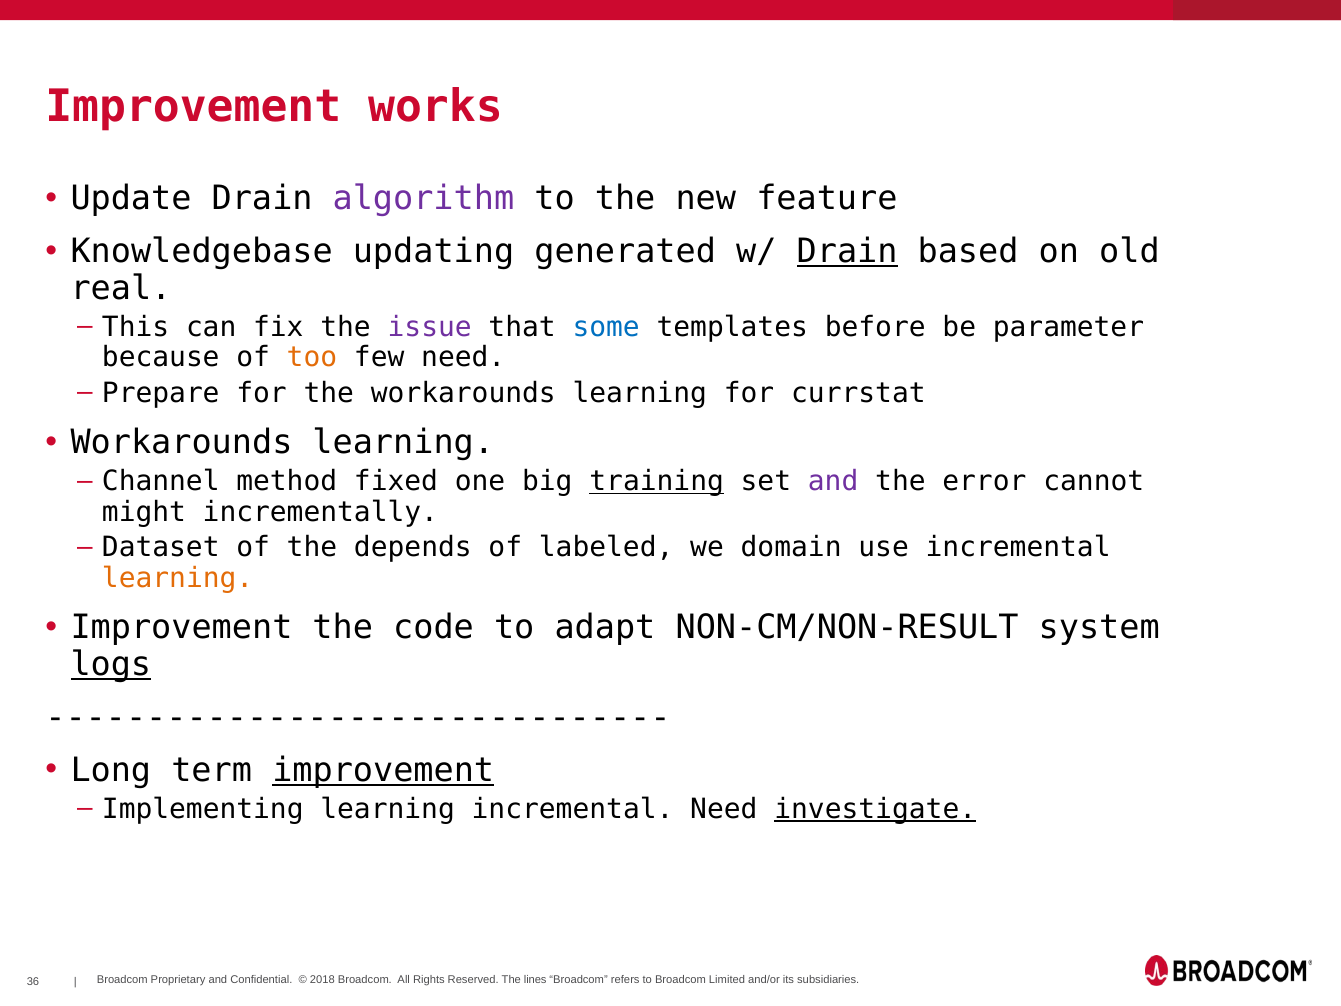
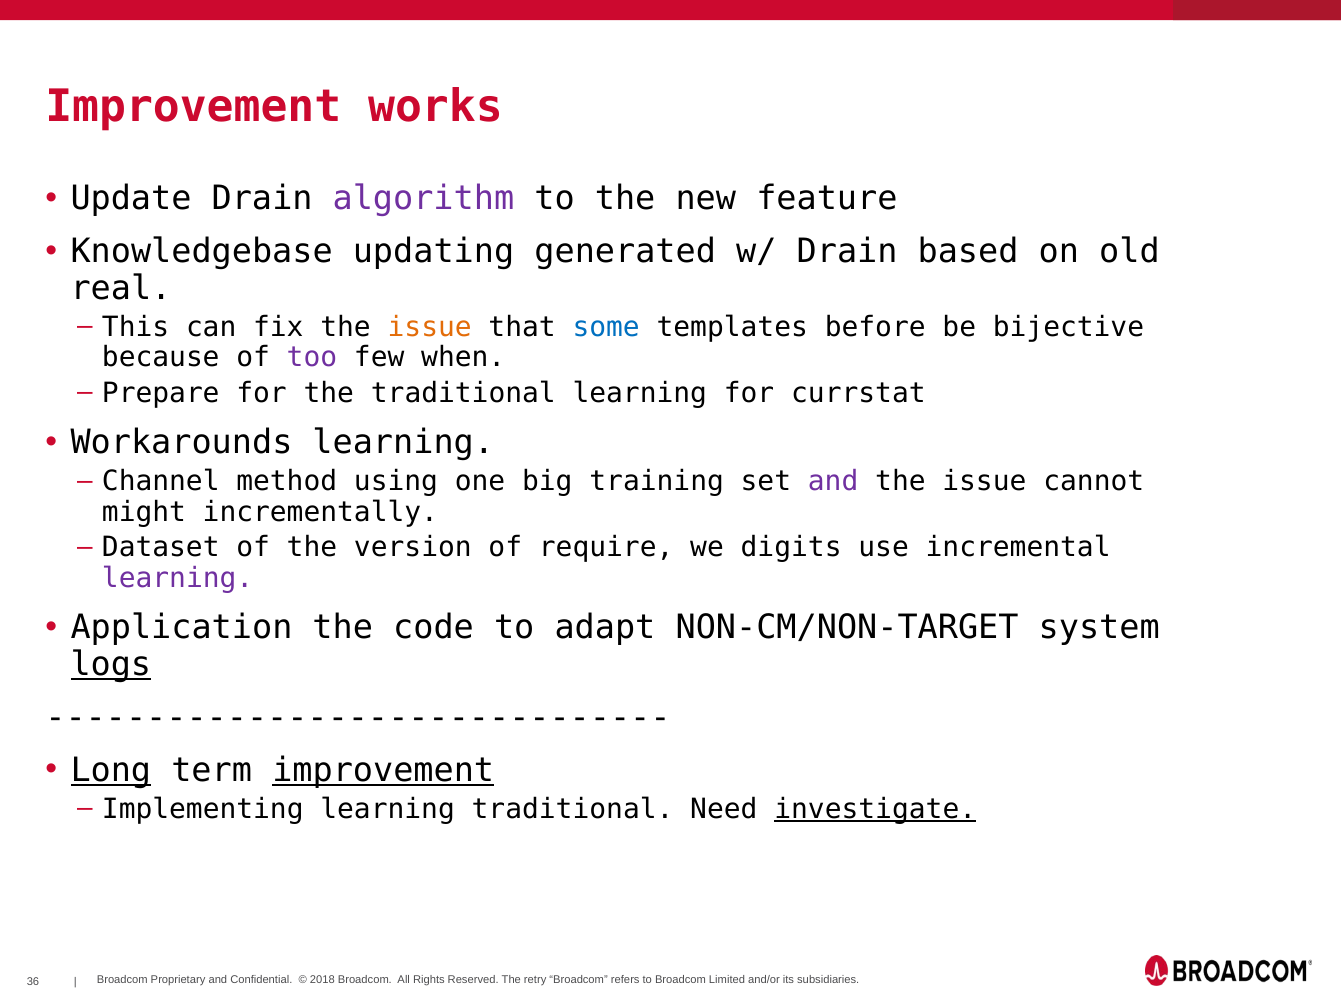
Drain underline: present -> none (847, 252)
issue colour: purple -> orange (430, 327)
parameter: parameter -> bijective (1068, 327)
too colour: orange -> purple (312, 357)
few need: need -> when (463, 357)
the workarounds: workarounds -> traditional (463, 393)
fixed: fixed -> using (396, 482)
training underline: present -> none (657, 482)
error: error -> issue (984, 482)
depends: depends -> version (413, 548)
labeled: labeled -> require (606, 548)
domain: domain -> digits (791, 548)
learning colour: orange -> purple (178, 578)
Improvement: Improvement -> Application (181, 628)
NON-CM/NON-RESULT: NON-CM/NON-RESULT -> NON-CM/NON-TARGET (847, 628)
Long underline: none -> present (111, 770)
learning incremental: incremental -> traditional (573, 809)
lines: lines -> retry (535, 980)
